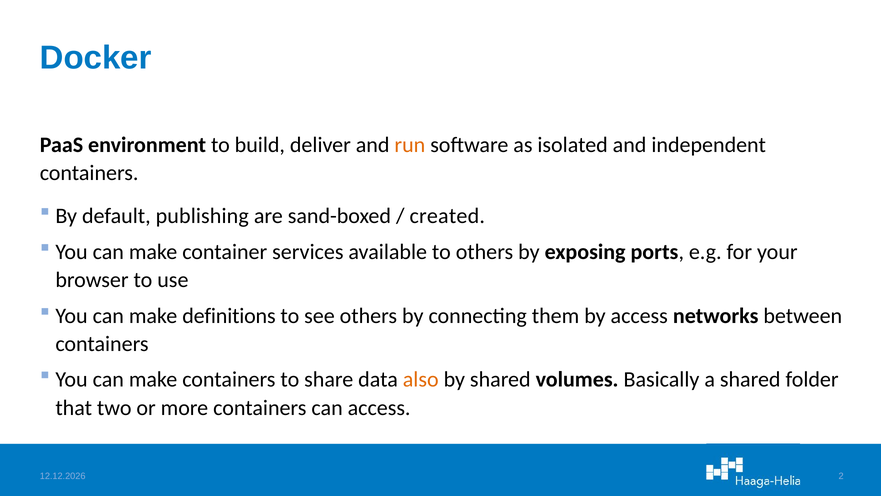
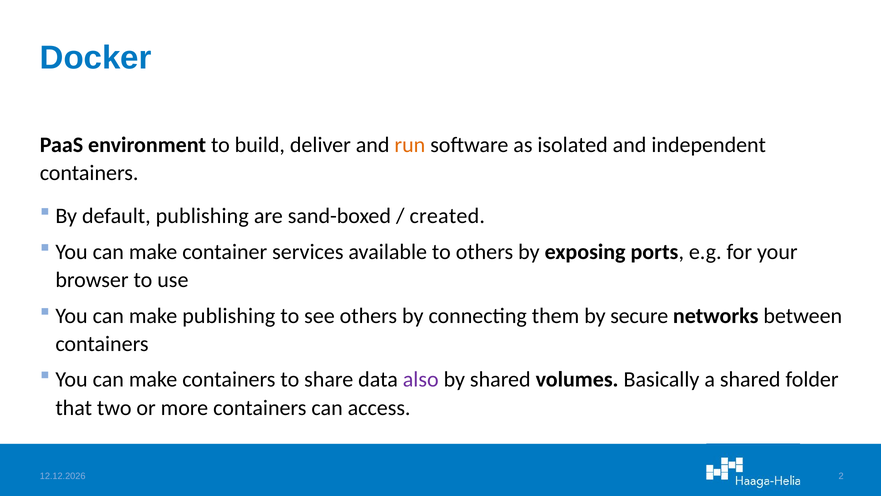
make definitions: definitions -> publishing (229, 315)
by access: access -> secure (639, 315)
also colour: orange -> purple (421, 379)
